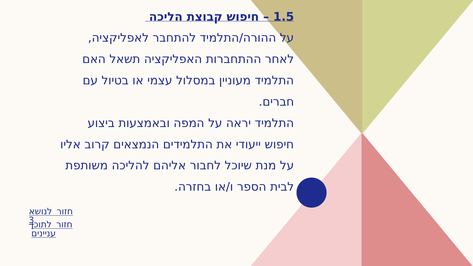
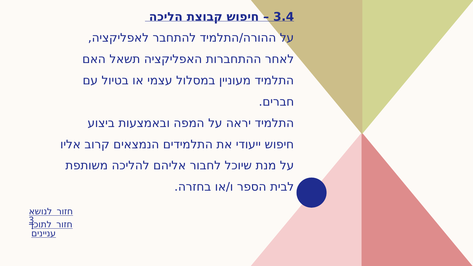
1.5: 1.5 -> 3.4 (284, 17)
